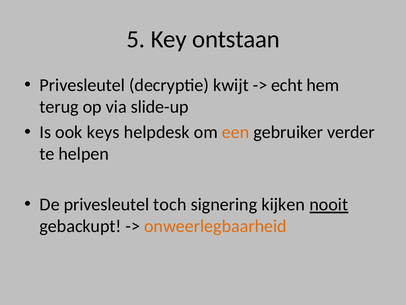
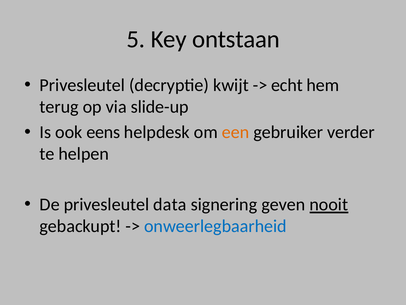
keys: keys -> eens (103, 132)
toch: toch -> data (170, 204)
kijken: kijken -> geven (283, 204)
onweerlegbaarheid colour: orange -> blue (215, 226)
